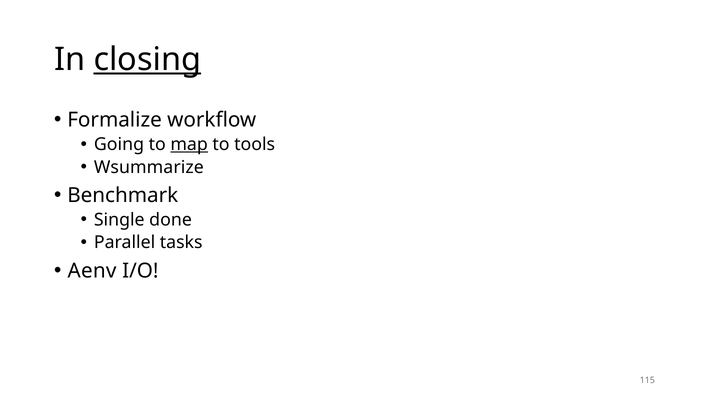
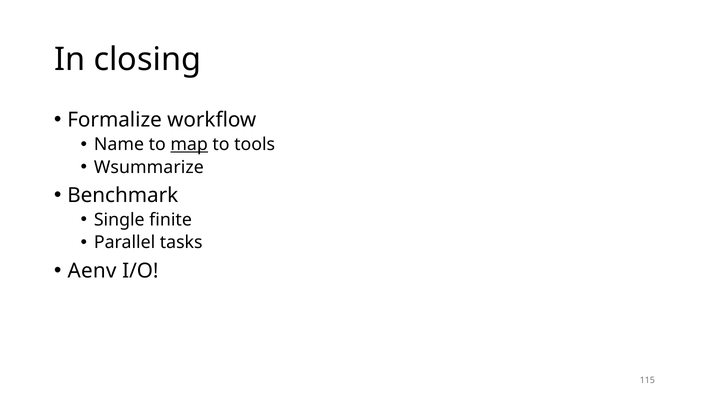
closing underline: present -> none (147, 60)
Going: Going -> Name (119, 144)
done: done -> finite (171, 220)
